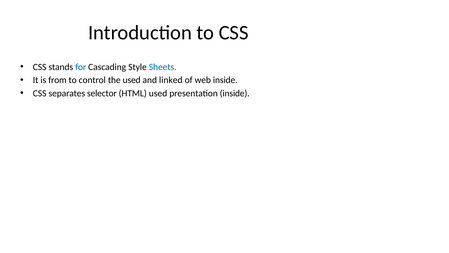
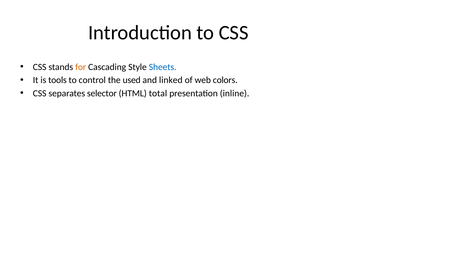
for colour: blue -> orange (81, 67)
from: from -> tools (58, 80)
web inside: inside -> colors (225, 80)
HTML used: used -> total (158, 93)
presentation inside: inside -> inline (235, 93)
